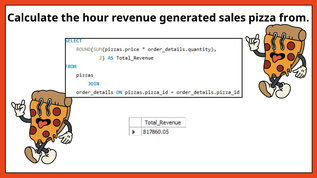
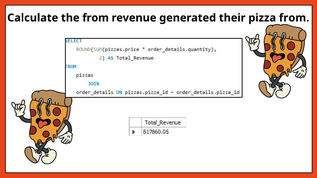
the hour: hour -> from (96, 18)
sales: sales -> their (232, 18)
